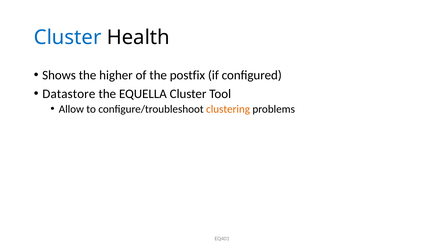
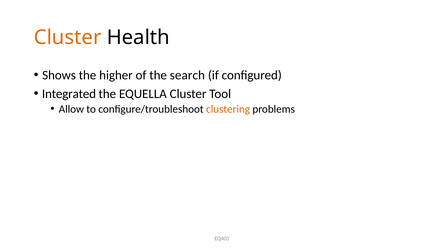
Cluster colour: blue -> orange (68, 37)
postfix: postfix -> search (187, 75)
Datastore: Datastore -> Integrated (69, 94)
